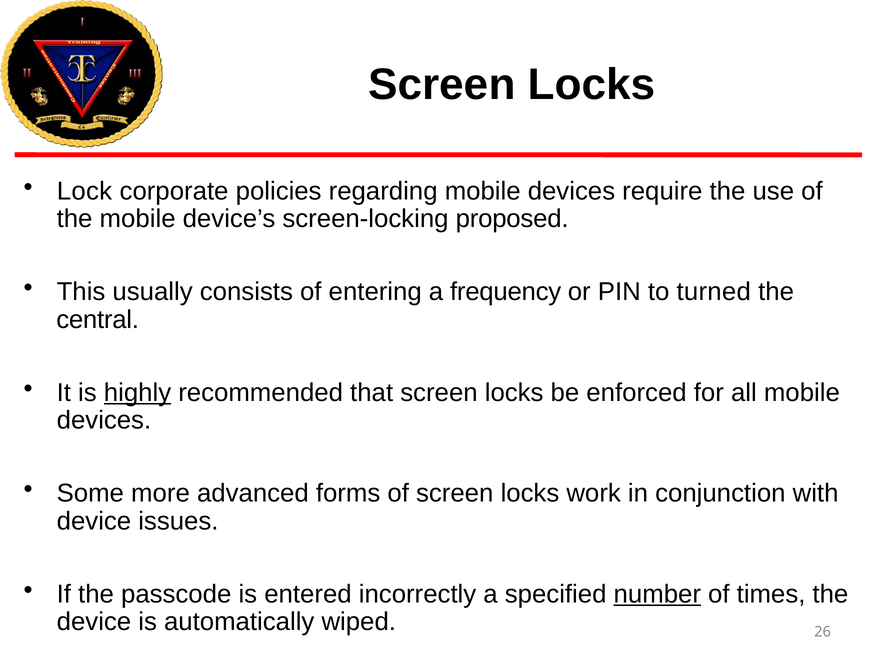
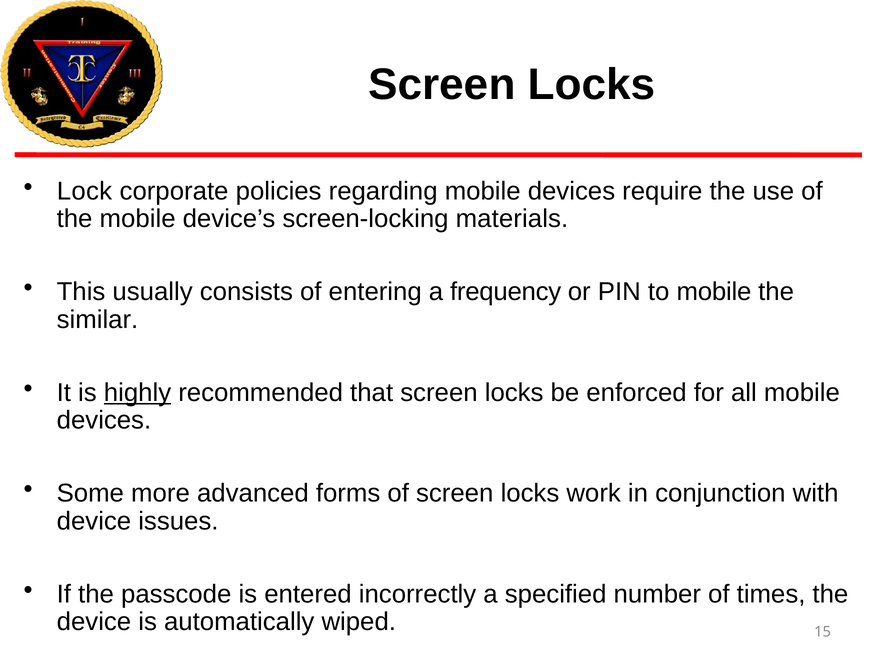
proposed: proposed -> materials (512, 219)
to turned: turned -> mobile (714, 292)
central: central -> similar (97, 320)
number underline: present -> none (657, 594)
26: 26 -> 15 (823, 632)
